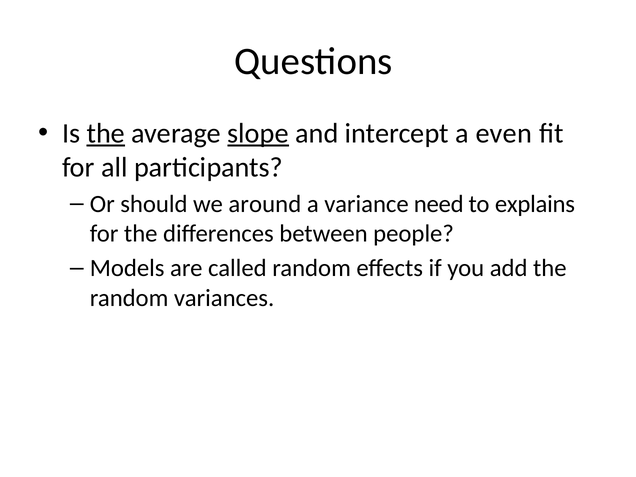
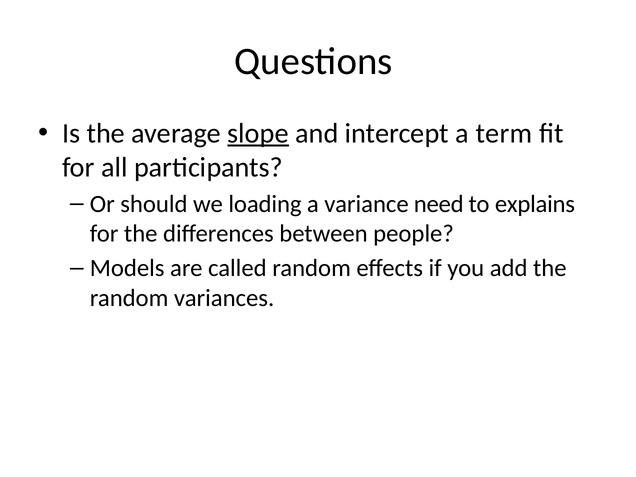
the underline: present -> none (106, 133)
even: even -> term (504, 133)
around: around -> loading (265, 204)
